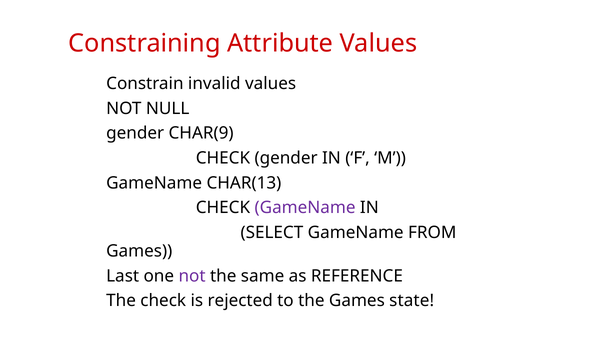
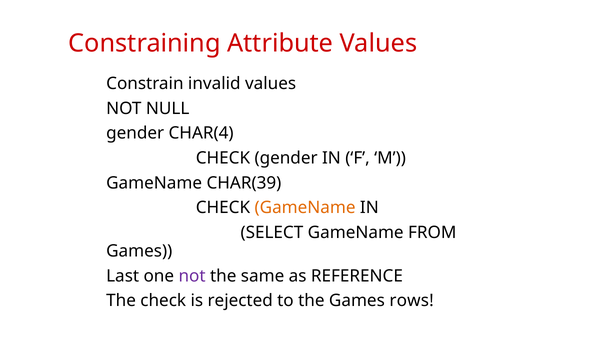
CHAR(9: CHAR(9 -> CHAR(4 (201, 133)
CHAR(13: CHAR(13 -> CHAR(39 (244, 183)
GameName colour: purple -> orange (305, 208)
state: state -> rows (412, 301)
